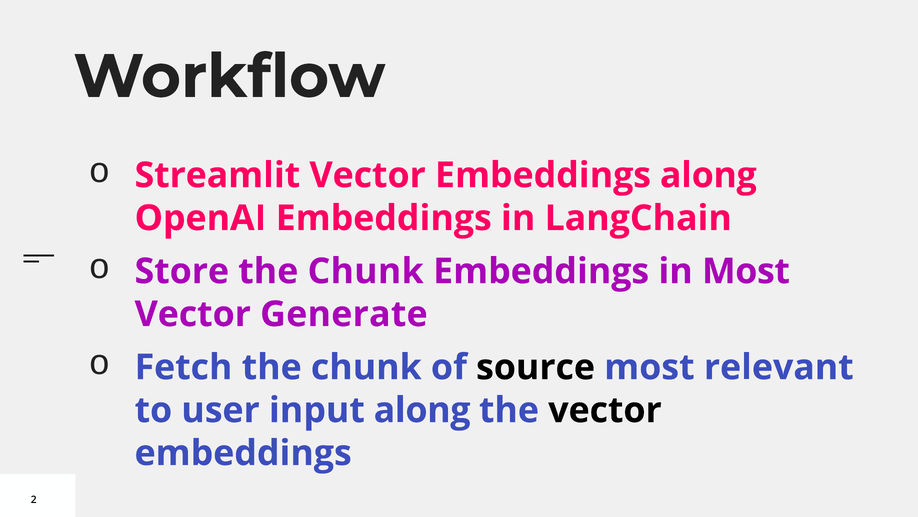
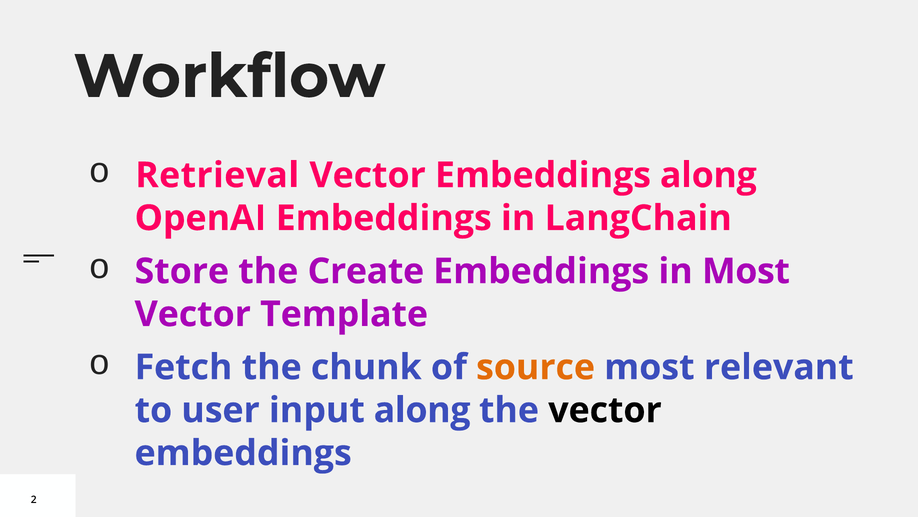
Streamlit: Streamlit -> Retrieval (217, 175)
Store the Chunk: Chunk -> Create (366, 271)
Generate: Generate -> Template (344, 314)
source colour: black -> orange (536, 367)
